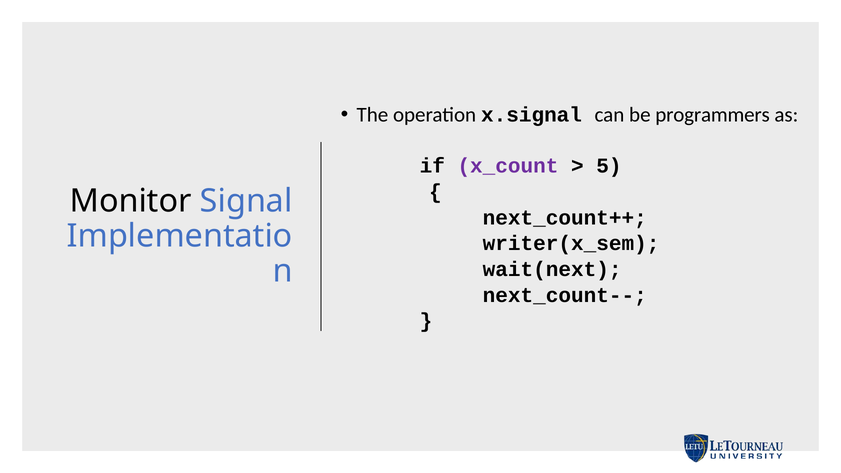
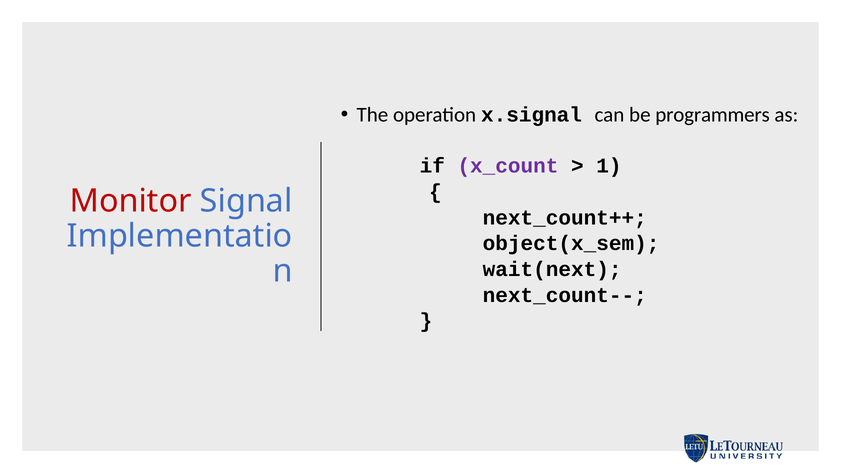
5: 5 -> 1 (609, 166)
Monitor colour: black -> red (131, 201)
writer(x_sem: writer(x_sem -> object(x_sem (571, 243)
